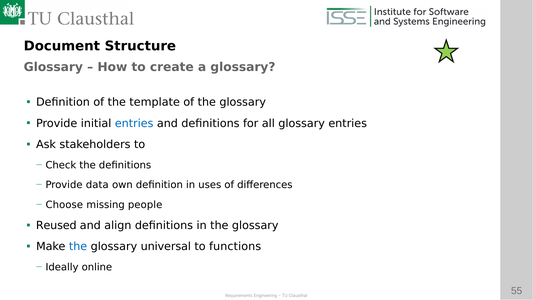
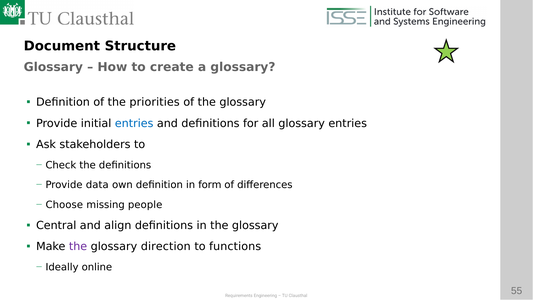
template: template -> priorities (155, 102)
uses: uses -> form (210, 185)
Reused: Reused -> Central (56, 225)
the colour: blue -> purple (78, 247)
universal: universal -> direction (166, 247)
